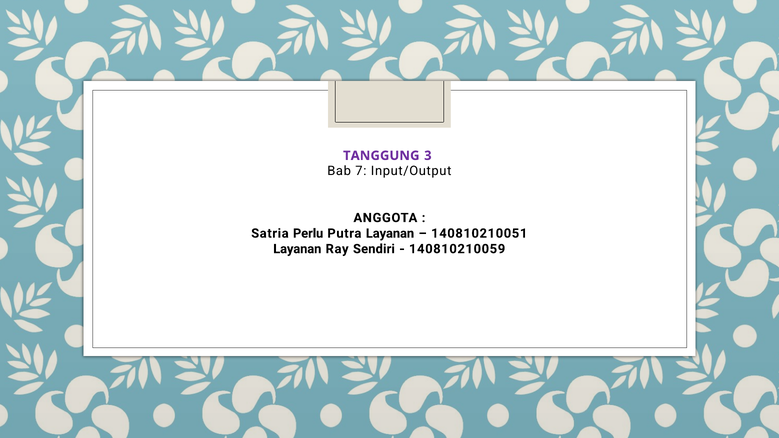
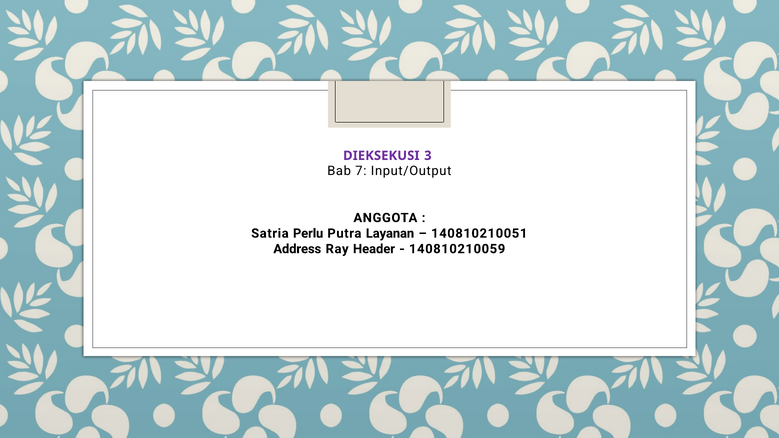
TANGGUNG: TANGGUNG -> DIEKSEKUSI (381, 156)
Layanan: Layanan -> Address (297, 249)
Sendiri: Sendiri -> Header (374, 249)
